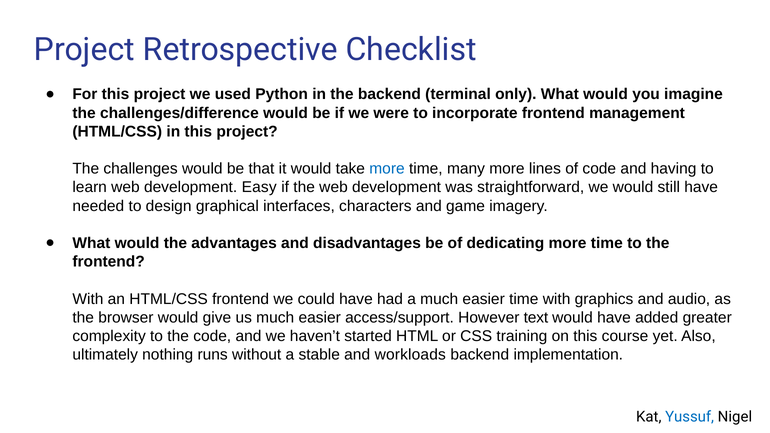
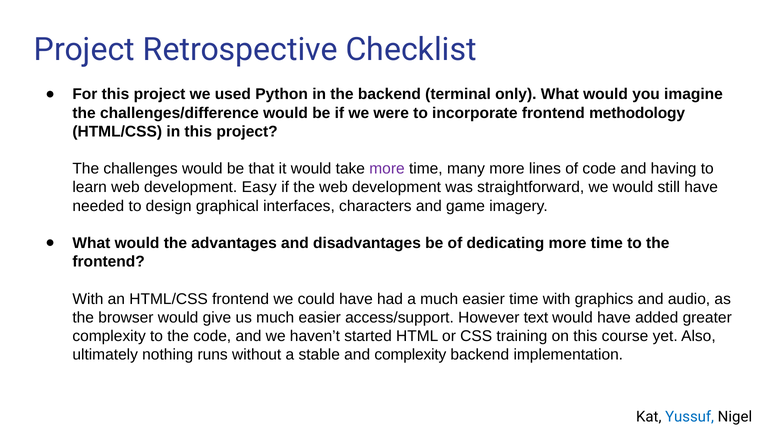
management: management -> methodology (637, 113)
more colour: blue -> purple (387, 169)
and workloads: workloads -> complexity (410, 355)
